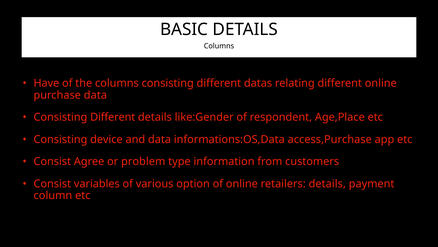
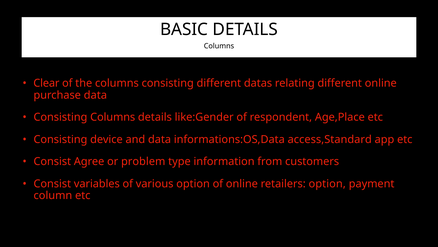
Have: Have -> Clear (46, 83)
Different: Different -> Columns (113, 117)
access,Purchase: access,Purchase -> access,Standard (330, 139)
retailers details: details -> option (327, 183)
